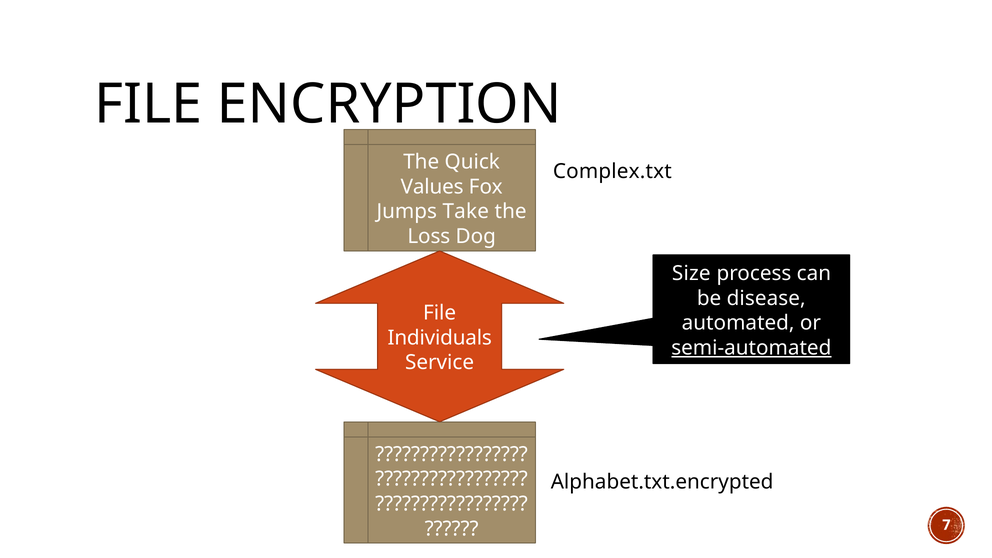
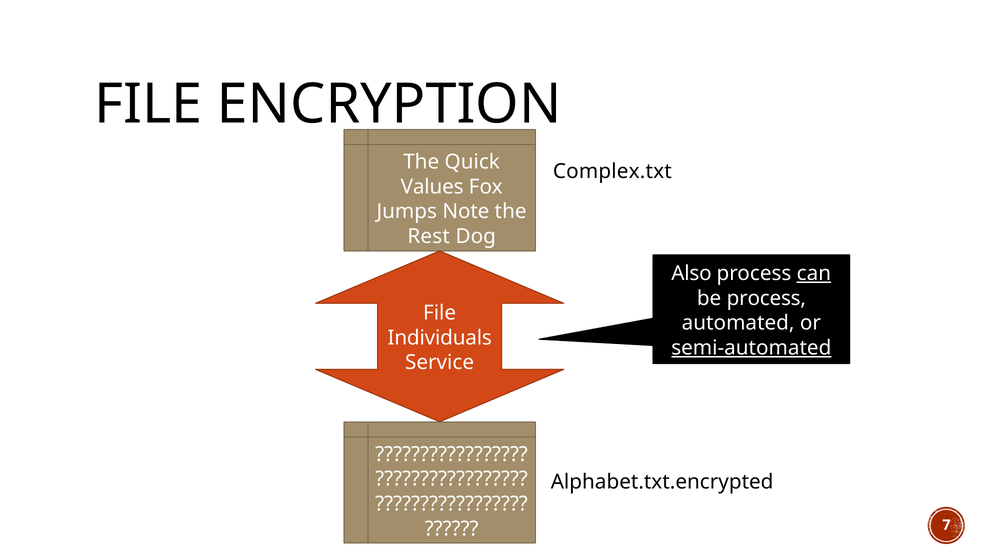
Take: Take -> Note (466, 212)
Loss: Loss -> Rest (429, 236)
Size: Size -> Also (692, 273)
can underline: none -> present (814, 273)
be disease: disease -> process (766, 298)
